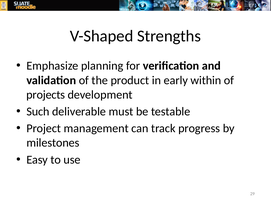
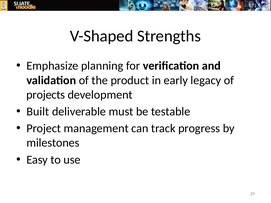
within: within -> legacy (206, 80)
Such: Such -> Built (38, 112)
